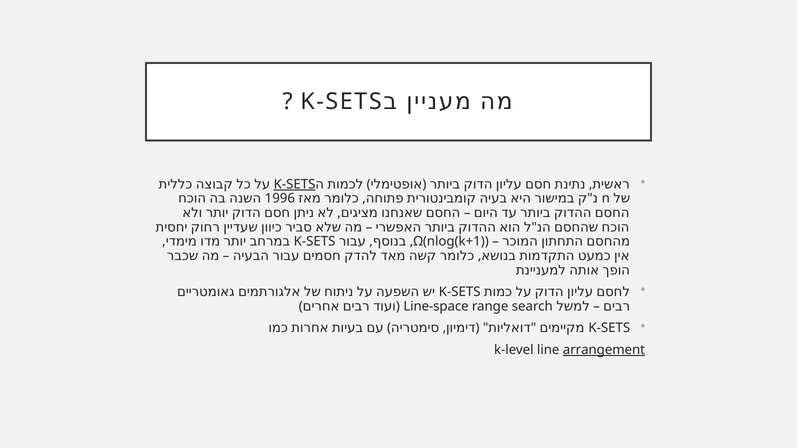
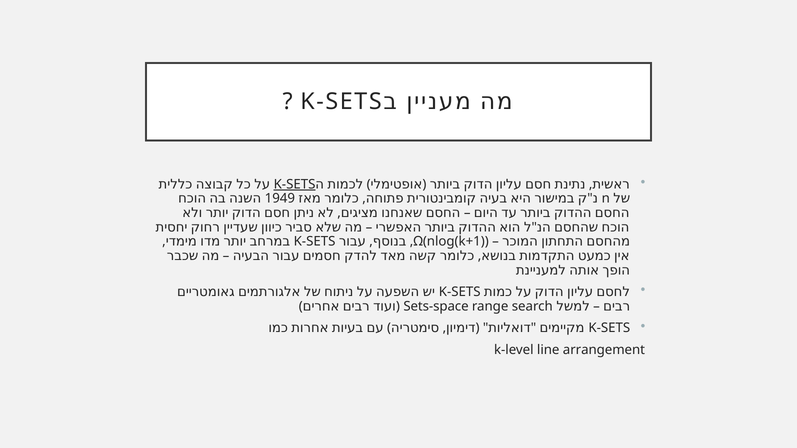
1996: 1996 -> 1949 (280, 199)
Line-space: Line-space -> Sets-space (436, 306)
arrangement underline: present -> none (604, 350)
